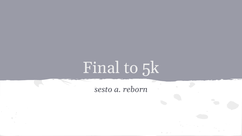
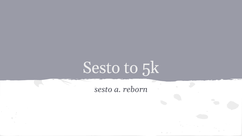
Final: Final -> Sesto (101, 68)
